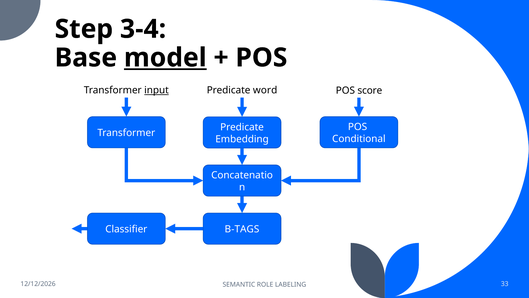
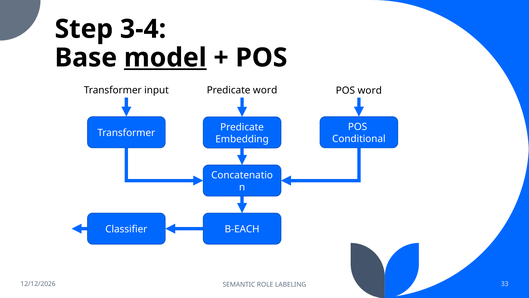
input underline: present -> none (156, 90)
POS score: score -> word (370, 90)
B-TAGS: B-TAGS -> B-EACH (242, 229)
